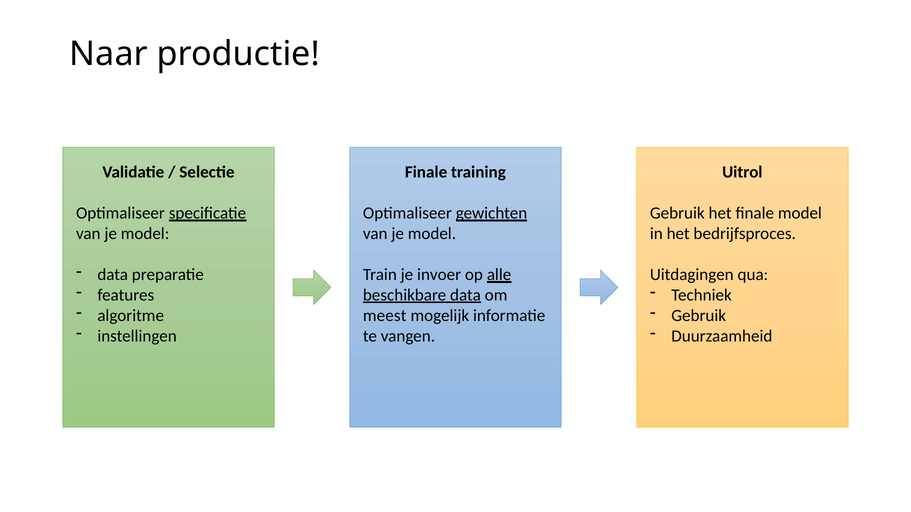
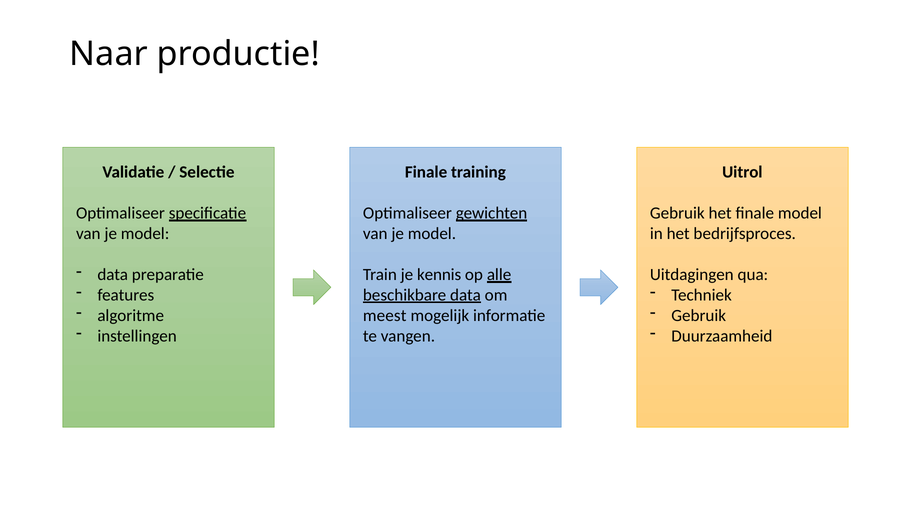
invoer: invoer -> kennis (439, 275)
